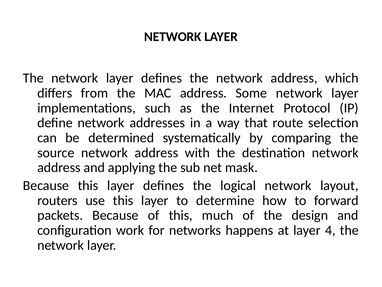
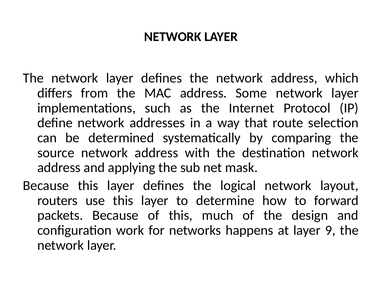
4: 4 -> 9 (330, 230)
